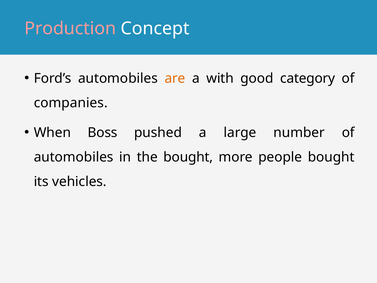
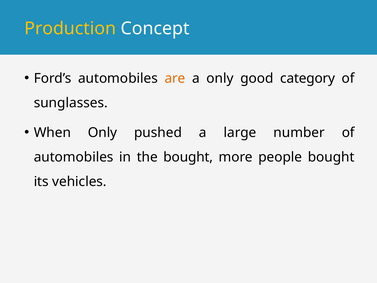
Production colour: pink -> yellow (70, 29)
a with: with -> only (220, 78)
companies: companies -> sunglasses (71, 103)
When Boss: Boss -> Only (103, 133)
